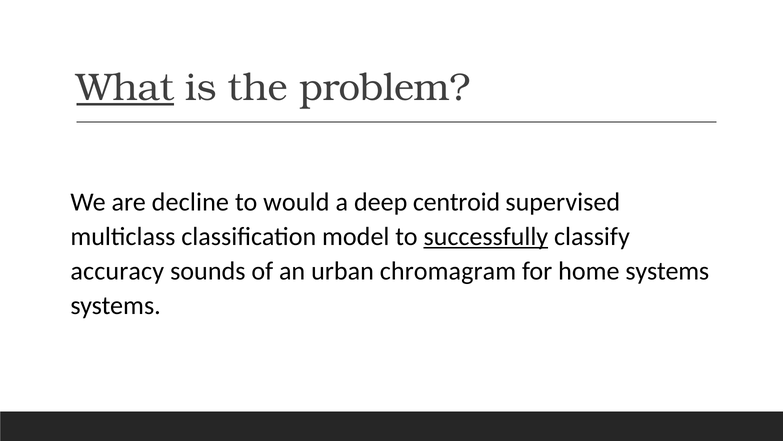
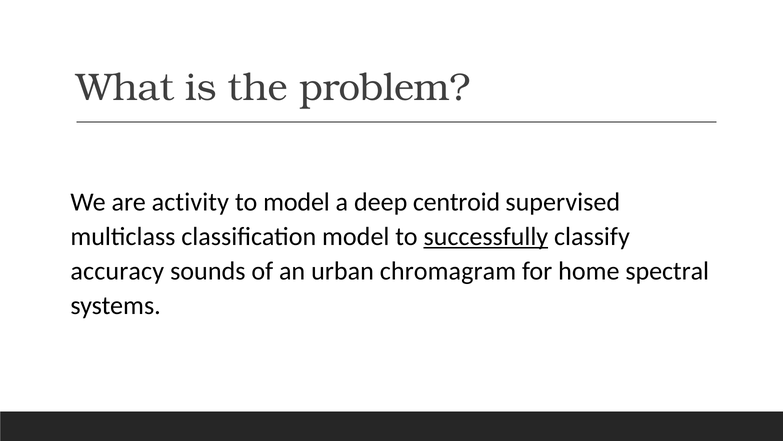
What underline: present -> none (125, 88)
decline: decline -> activity (190, 202)
to would: would -> model (297, 202)
home systems: systems -> spectral (667, 271)
